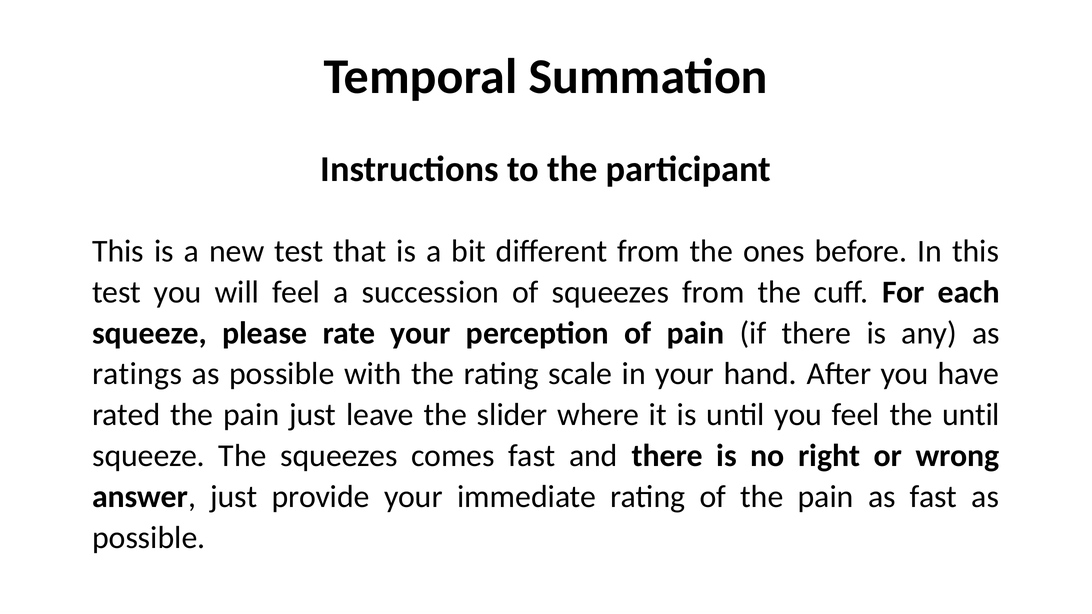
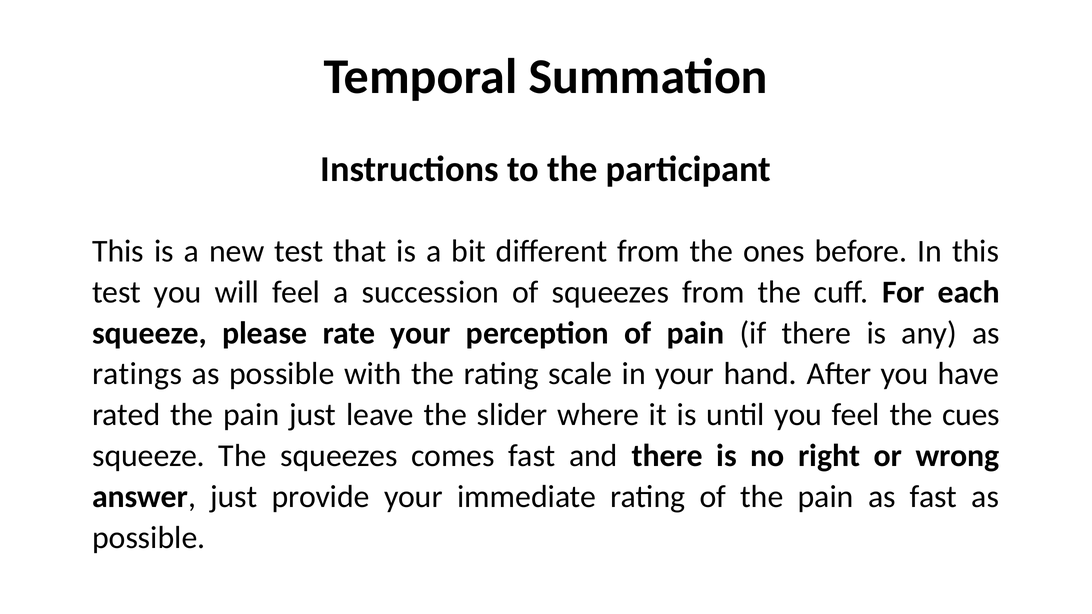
the until: until -> cues (971, 415)
